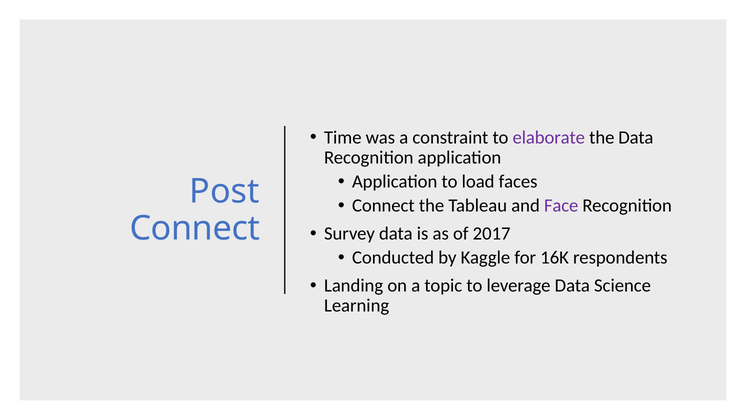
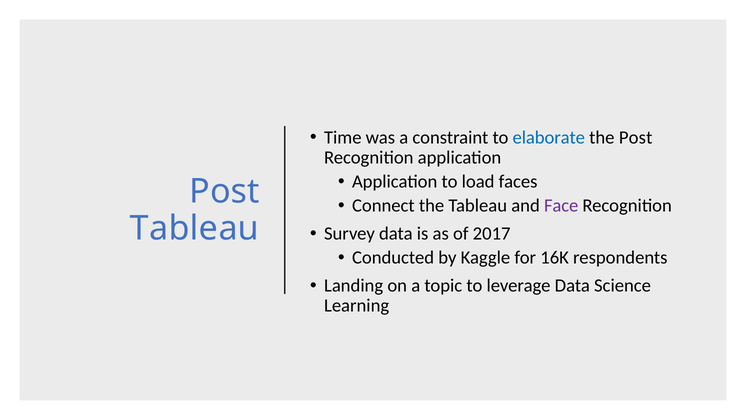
elaborate colour: purple -> blue (549, 137)
the Data: Data -> Post (636, 137)
Connect: Connect -> Tableau (195, 228)
